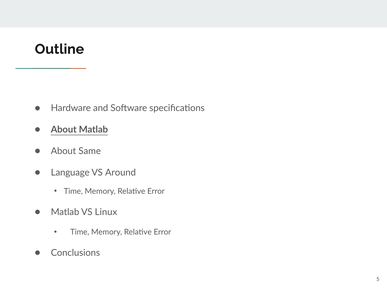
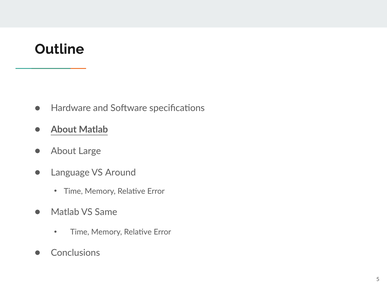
Same: Same -> Large (90, 151)
Linux: Linux -> Same (106, 212)
